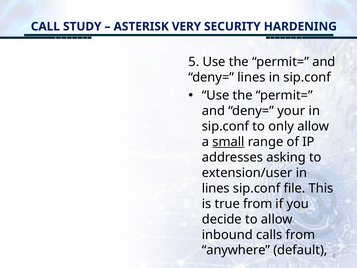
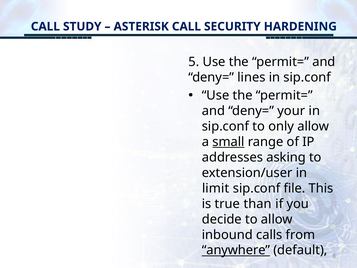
ASTERISK VERY: VERY -> CALL (186, 26)
lines: lines -> limit (216, 188)
true from: from -> than (258, 204)
anywhere underline: none -> present (236, 250)
